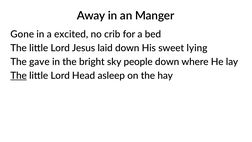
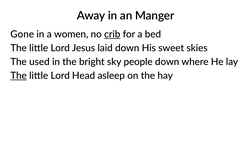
excited: excited -> women (71, 34)
crib underline: none -> present (112, 34)
lying: lying -> skies (197, 48)
gave: gave -> used (39, 62)
